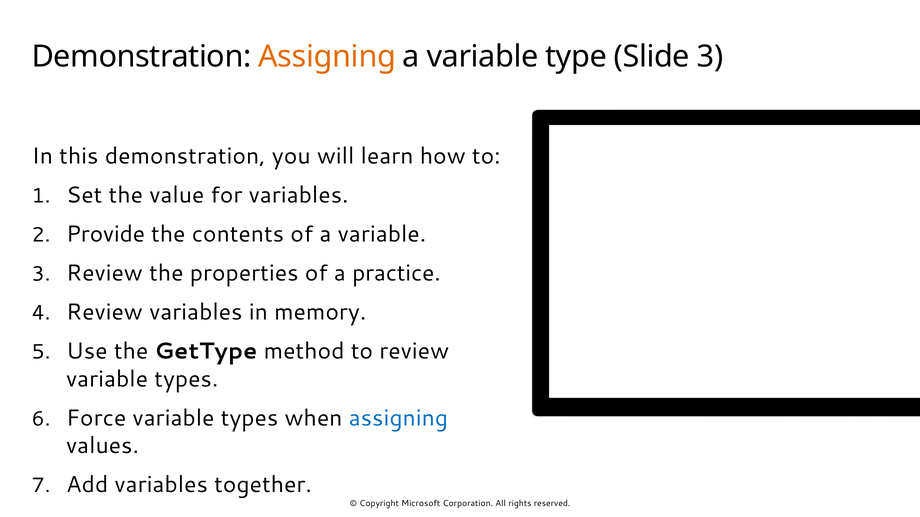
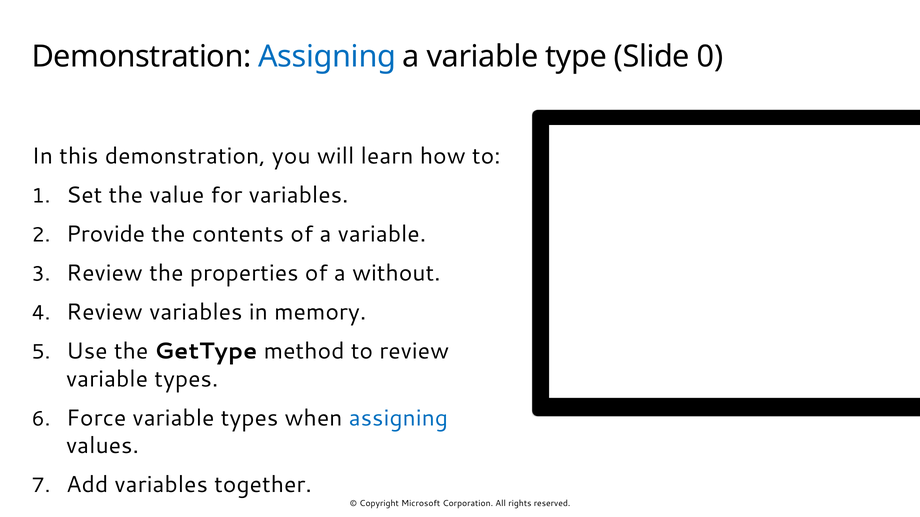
Assigning colour: orange -> blue (327, 57)
Slide 3: 3 -> 0 (710, 57)
practice: practice -> without (396, 274)
